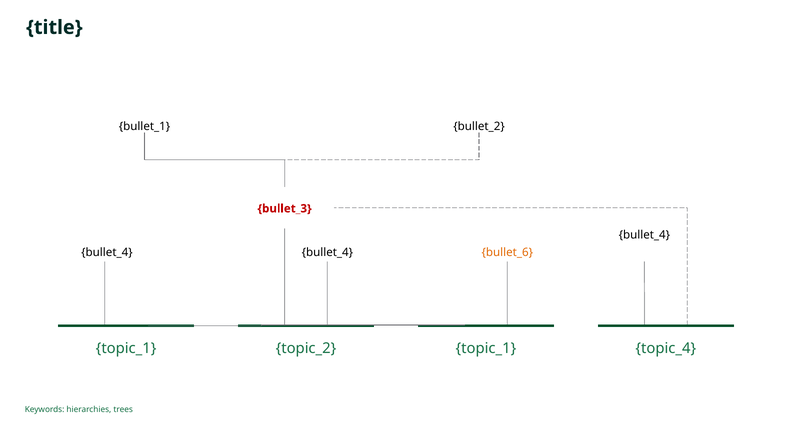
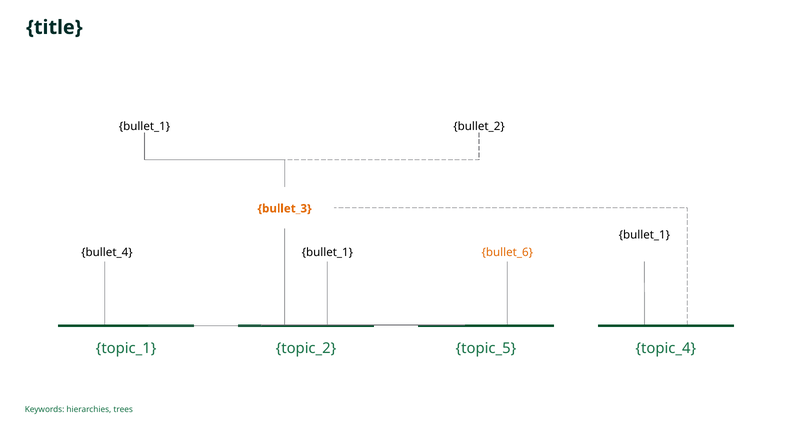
bullet_3 colour: red -> orange (285, 208)
bullet_4: bullet_4 -> bullet_1 (644, 235)
bullet_4: bullet_4 -> bullet_1 (327, 252)
topic_1: topic_1 -> topic_5 (486, 348)
